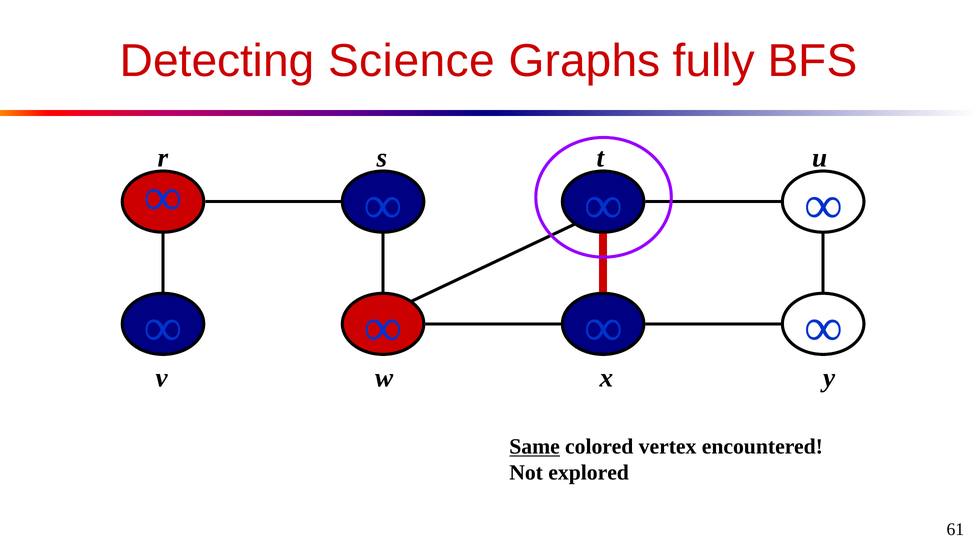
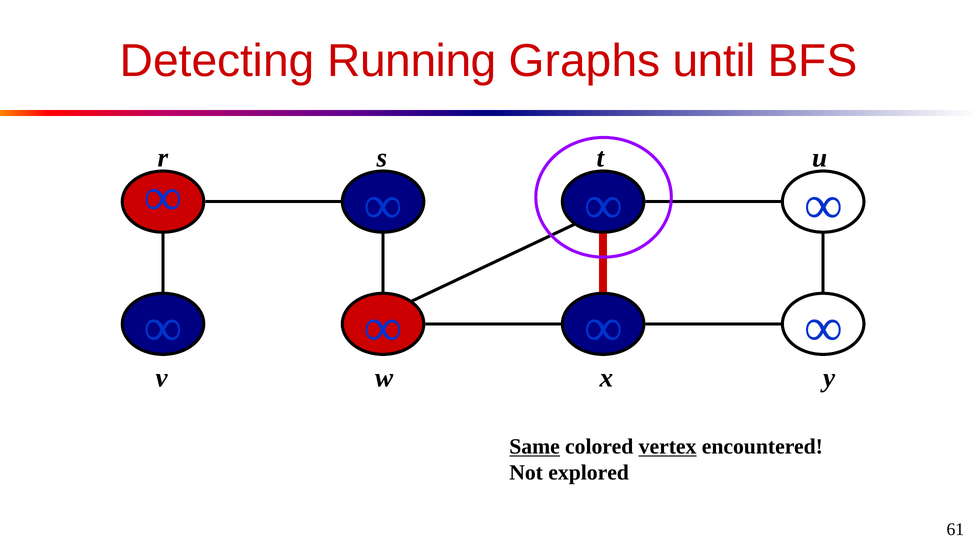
Science: Science -> Running (412, 61)
fully: fully -> until (714, 61)
vertex underline: none -> present (668, 447)
